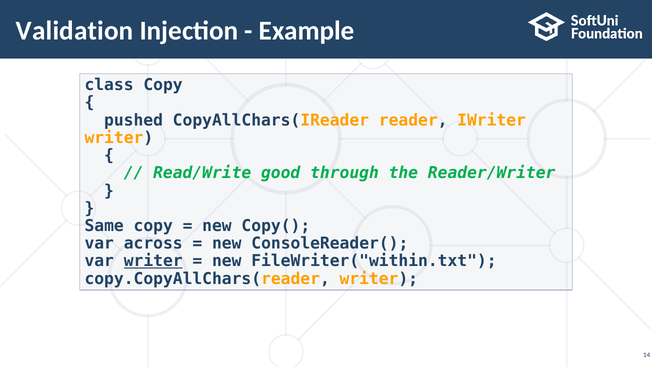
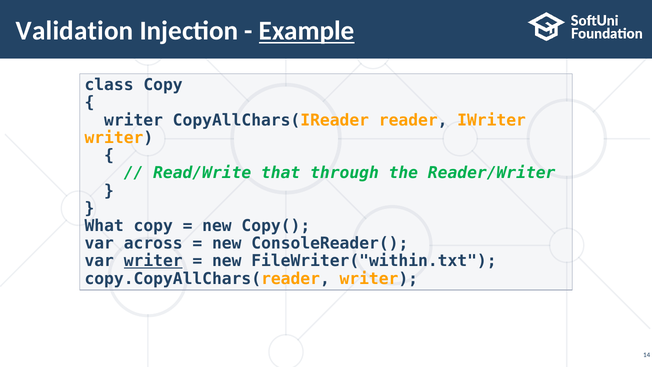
Example underline: none -> present (307, 31)
pushed: pushed -> writer (134, 120)
good: good -> that (281, 173)
Same: Same -> What (104, 226)
